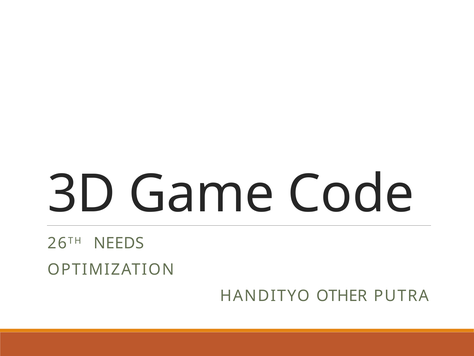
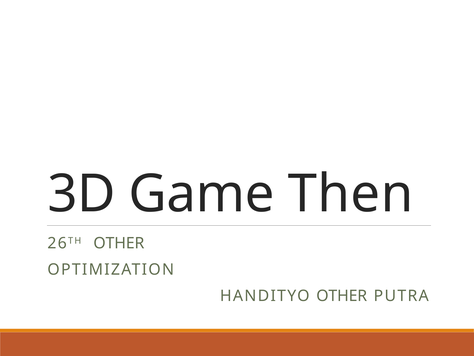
Code: Code -> Then (351, 194)
26TH NEEDS: NEEDS -> OTHER (119, 243)
